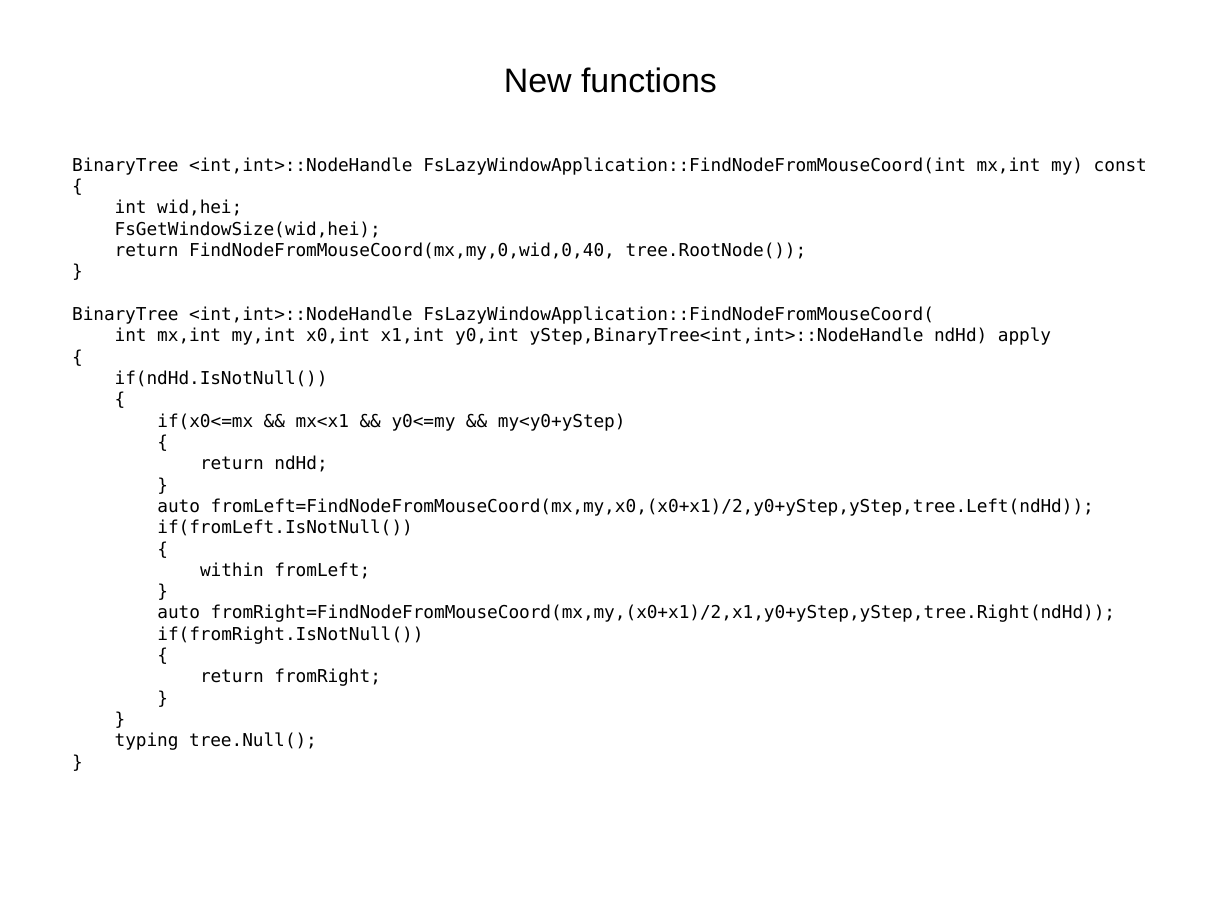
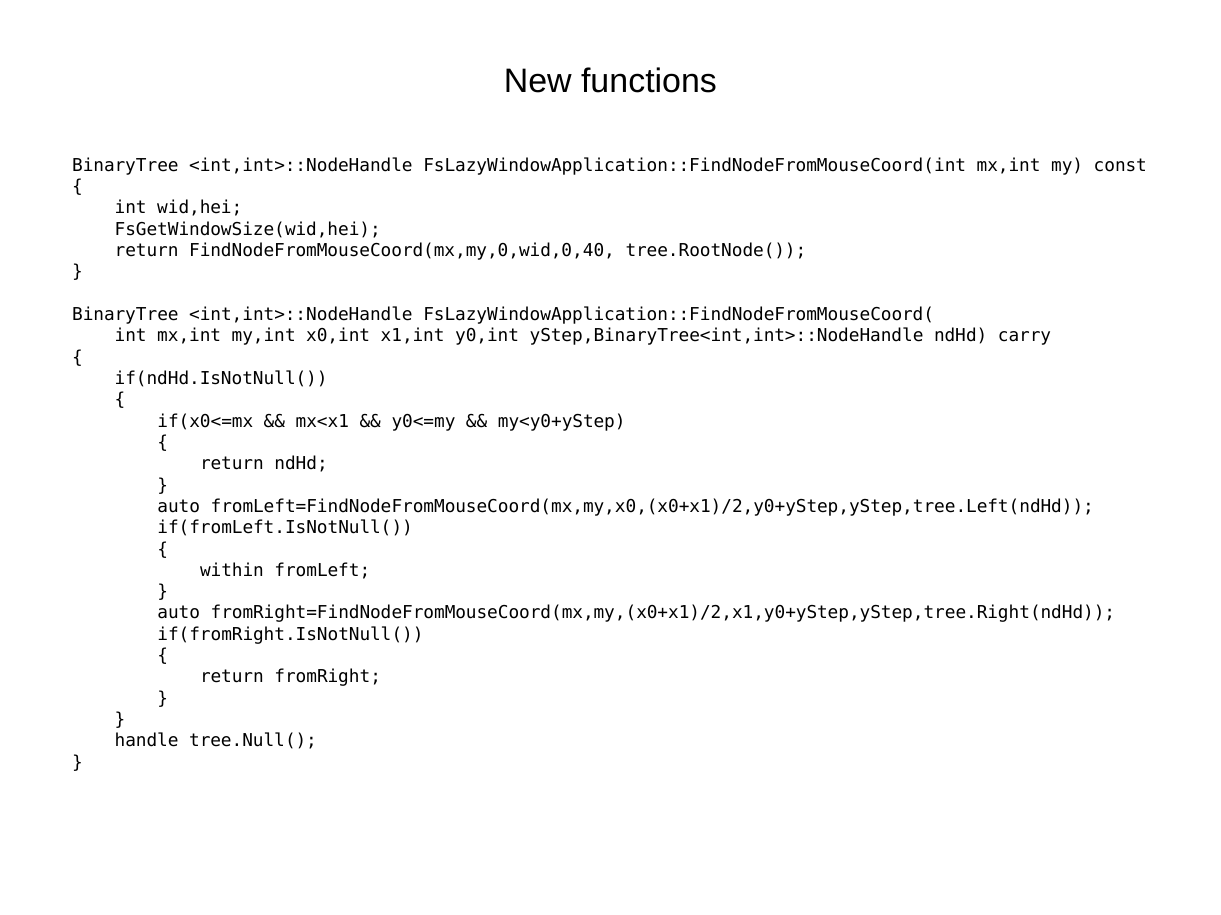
apply: apply -> carry (1025, 336)
typing: typing -> handle (147, 742)
